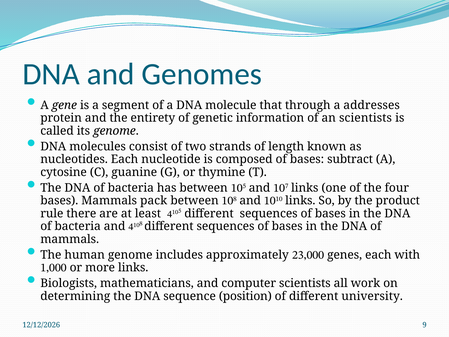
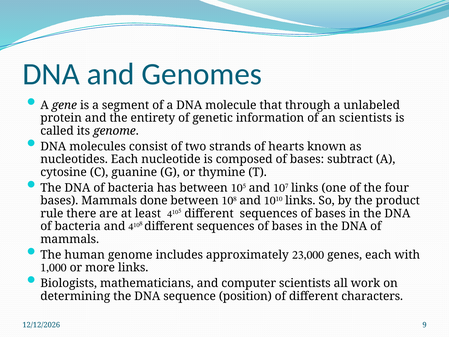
addresses: addresses -> unlabeled (372, 105)
length: length -> hearts (286, 146)
pack: pack -> done (154, 201)
university: university -> characters (372, 296)
